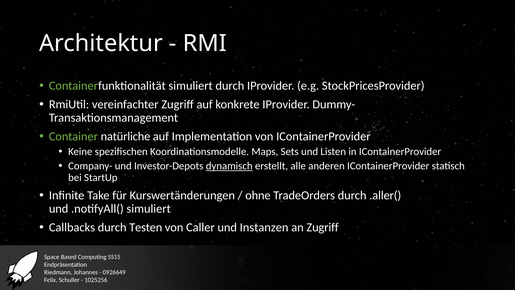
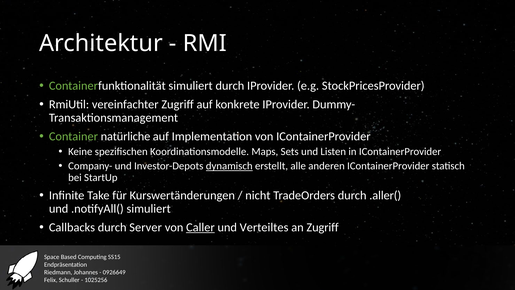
ohne: ohne -> nicht (258, 195)
Testen: Testen -> Server (146, 227)
Caller underline: none -> present (200, 227)
Instanzen: Instanzen -> Verteiltes (264, 227)
